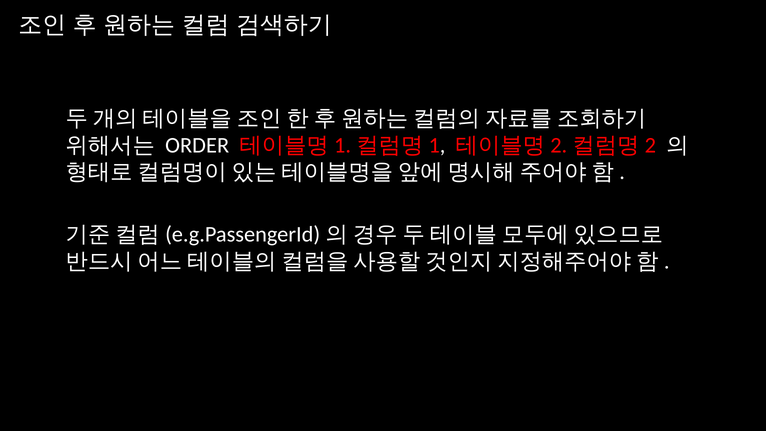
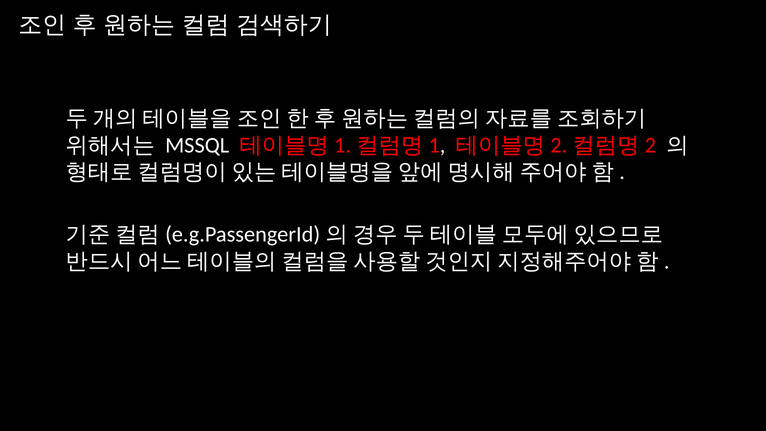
ORDER: ORDER -> MSSQL (197, 145)
